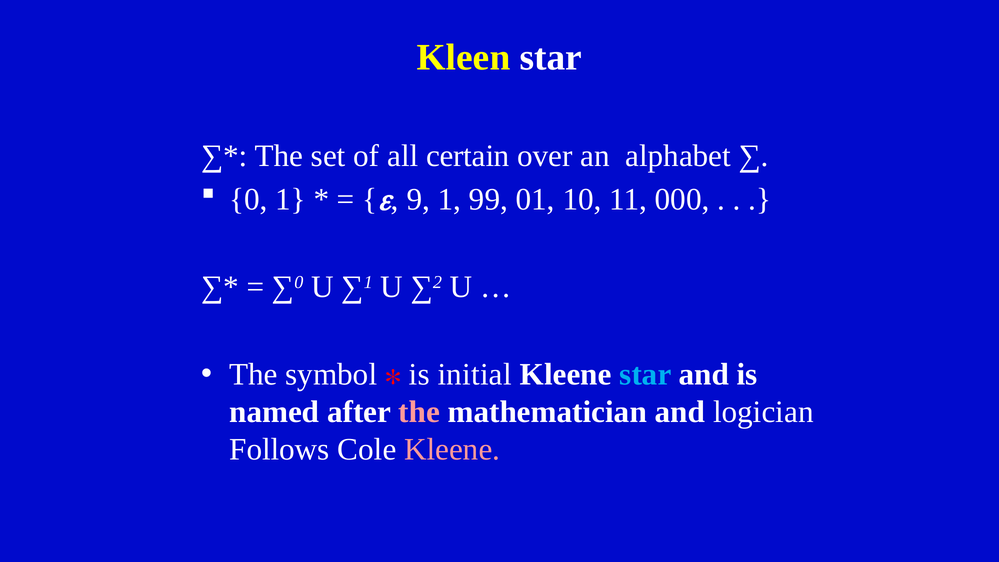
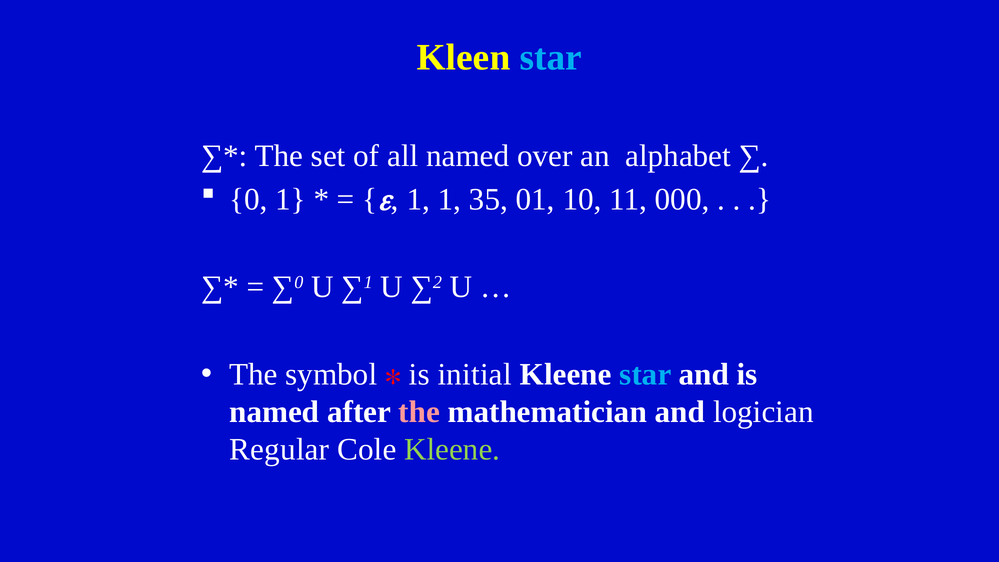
star colour: white -> light blue (551, 58)
all certain: certain -> named (468, 156)
9: 9 -> 1 (418, 199)
99: 99 -> 35 (488, 199)
Follows: Follows -> Regular (279, 449)
Kleene colour: pink -> light green (452, 449)
